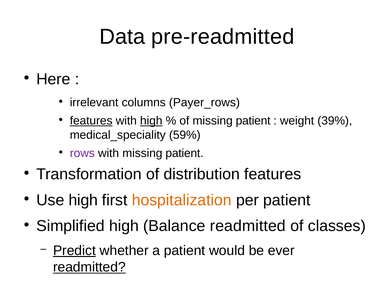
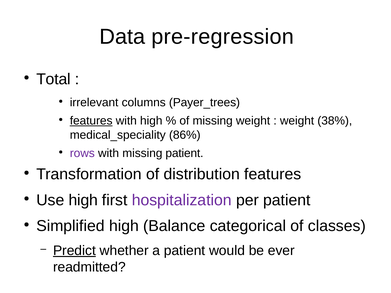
pre-readmitted: pre-readmitted -> pre-regression (223, 37)
Here: Here -> Total (53, 79)
Payer_rows: Payer_rows -> Payer_trees (204, 102)
high underline: present -> none (151, 121)
of missing patient: patient -> weight (253, 121)
39%: 39% -> 38% (335, 121)
59%: 59% -> 86% (185, 135)
hospitalization colour: orange -> purple (182, 200)
Balance readmitted: readmitted -> categorical (248, 226)
readmitted underline: present -> none (89, 267)
